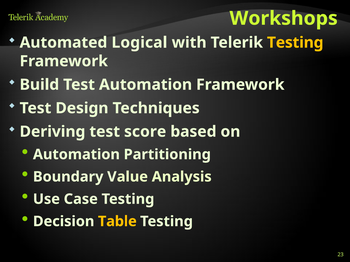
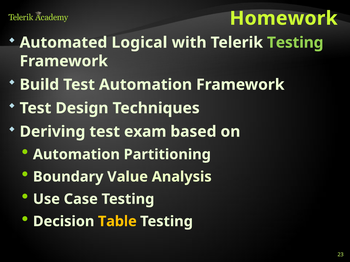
Workshops: Workshops -> Homework (284, 18)
Testing colour: yellow -> light green (295, 43)
score: score -> exam (145, 132)
